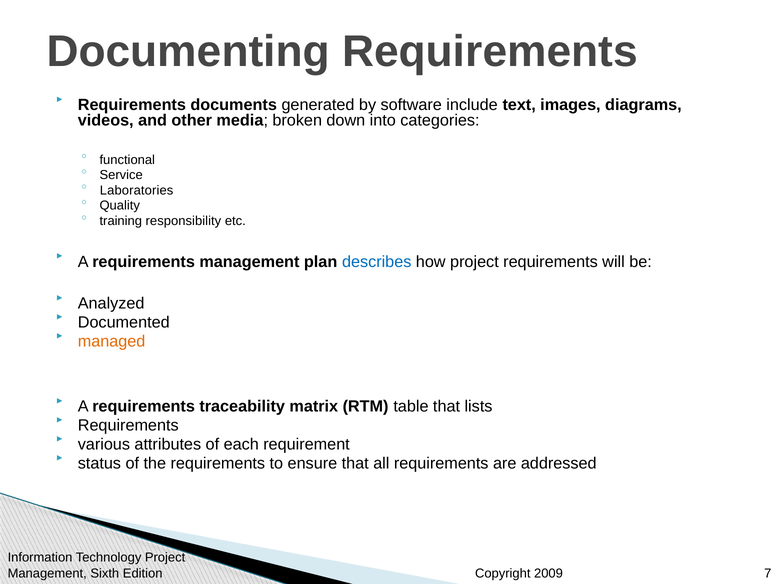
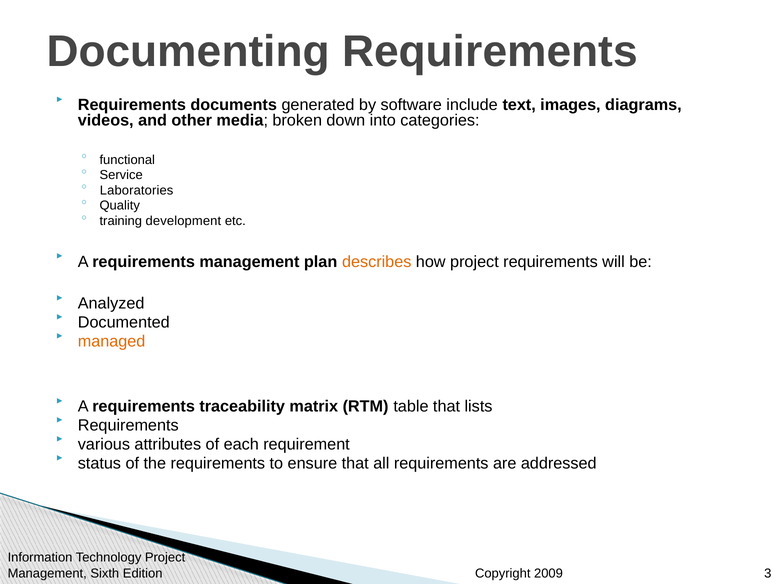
responsibility: responsibility -> development (183, 221)
describes colour: blue -> orange (377, 262)
7: 7 -> 3 (768, 573)
